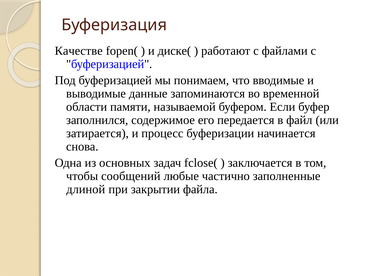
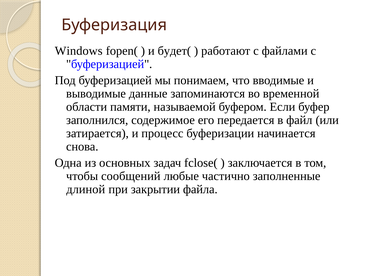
Качестве: Качестве -> Windows (79, 51)
диске(: диске( -> будет( (174, 51)
